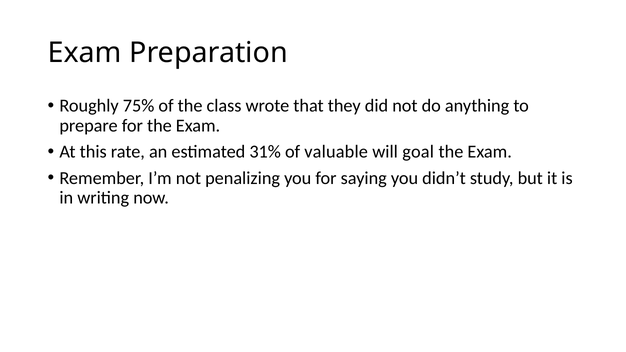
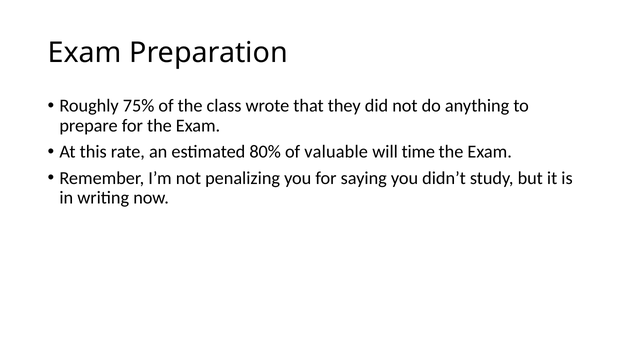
31%: 31% -> 80% (265, 152)
goal: goal -> time (418, 152)
